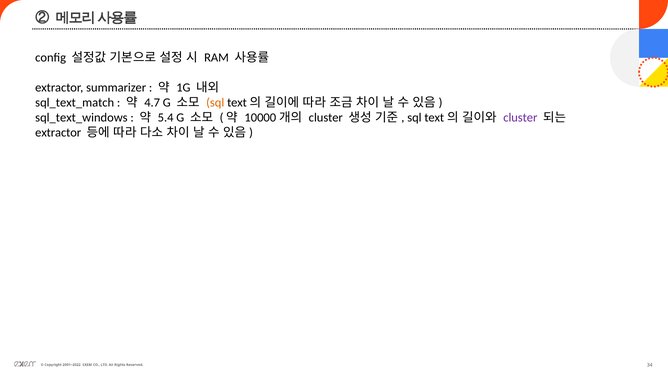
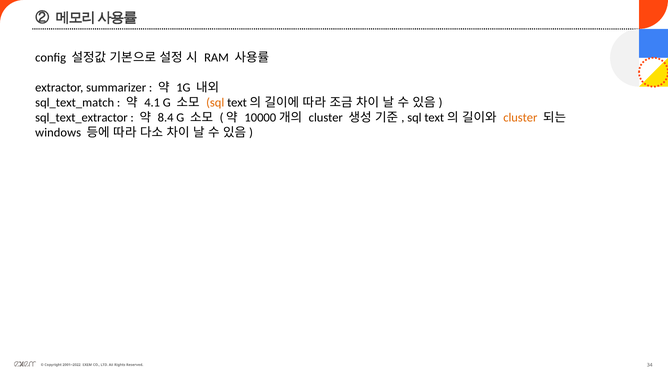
4.7: 4.7 -> 4.1 (152, 103)
sql_text_windows: sql_text_windows -> sql_text_extractor (81, 118)
5.4: 5.4 -> 8.4 (166, 118)
cluster colour: purple -> orange (520, 118)
extractor: extractor -> windows (58, 133)
